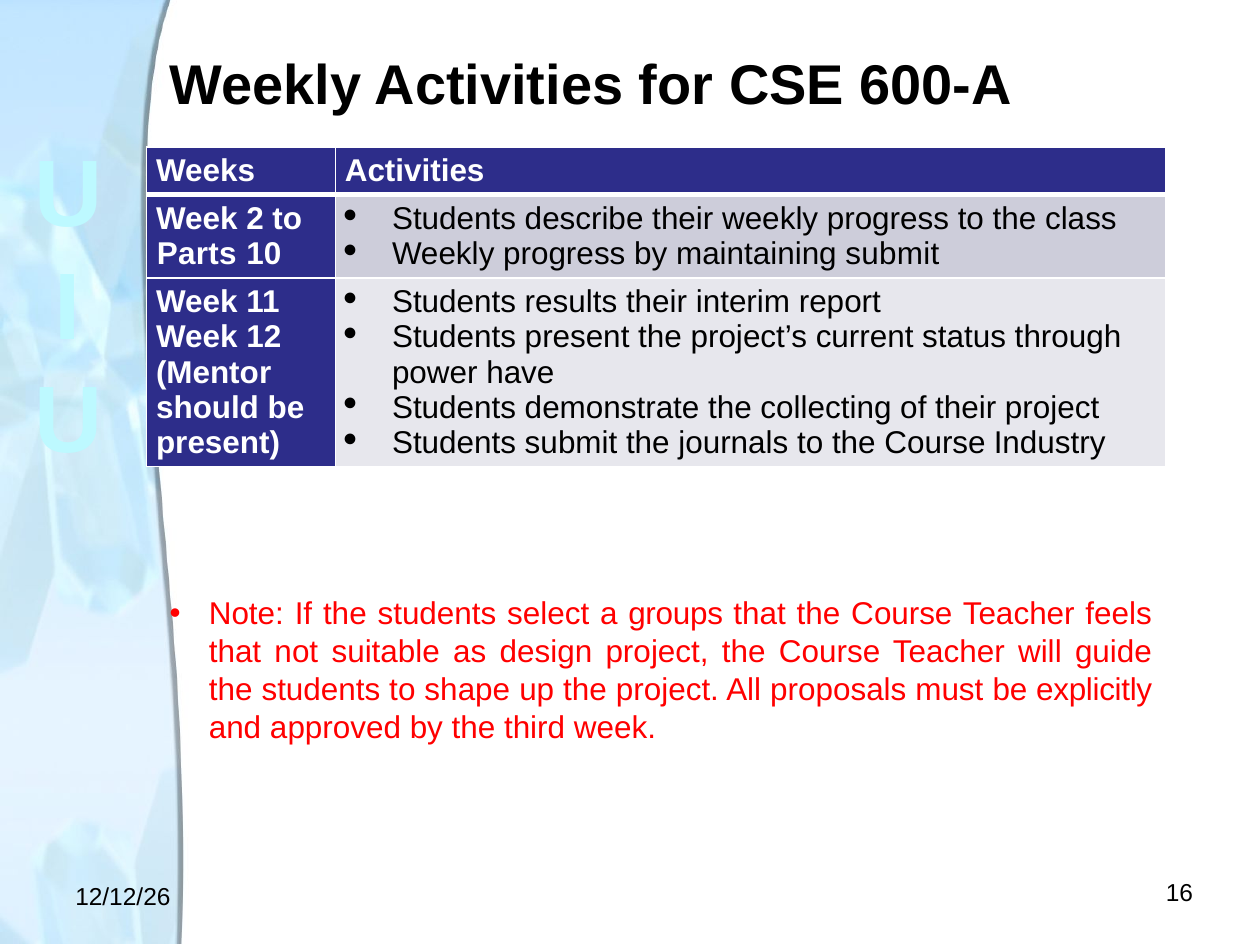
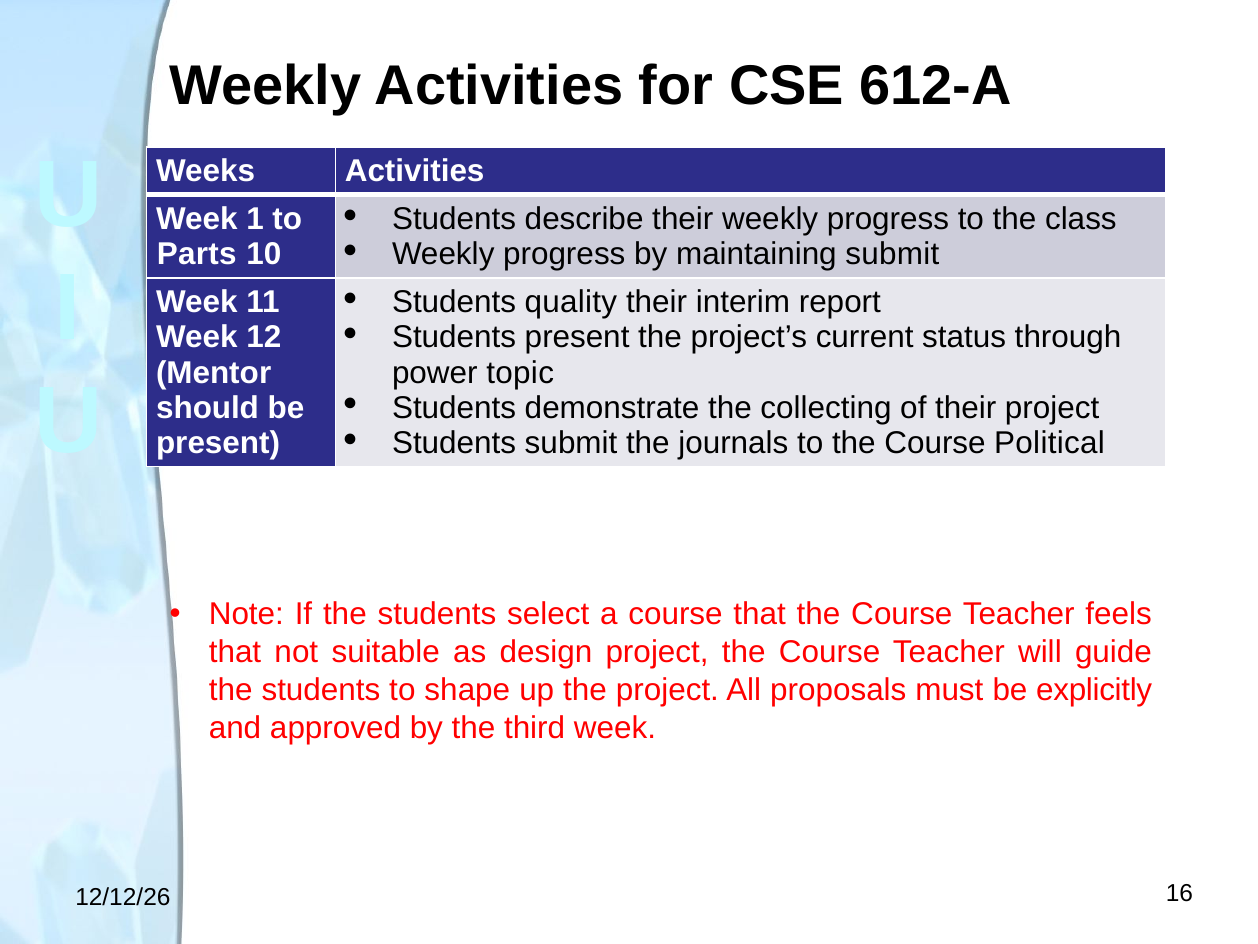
600-A: 600-A -> 612-A (936, 86)
2: 2 -> 1 (255, 219)
results: results -> quality (571, 302)
have: have -> topic (520, 373)
Industry: Industry -> Political (1050, 443)
a groups: groups -> course (675, 614)
